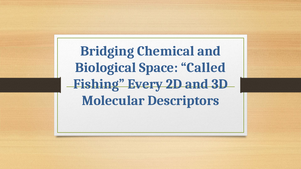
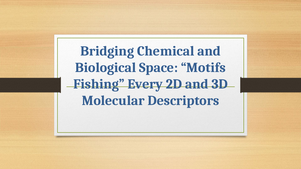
Called: Called -> Motifs (203, 68)
